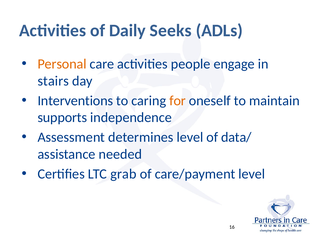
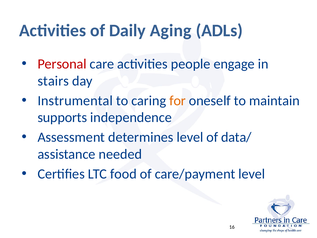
Seeks: Seeks -> Aging (171, 31)
Personal colour: orange -> red (62, 64)
Interventions: Interventions -> Instrumental (75, 100)
grab: grab -> food (123, 174)
